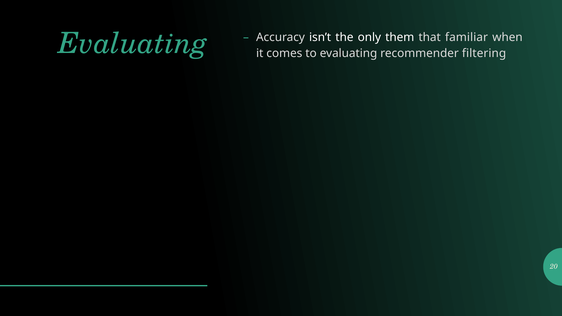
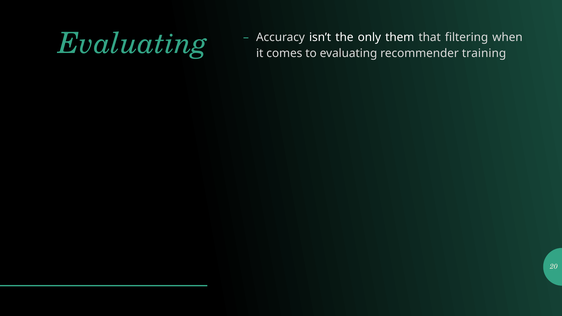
familiar: familiar -> filtering (467, 37)
filtering: filtering -> training (484, 53)
